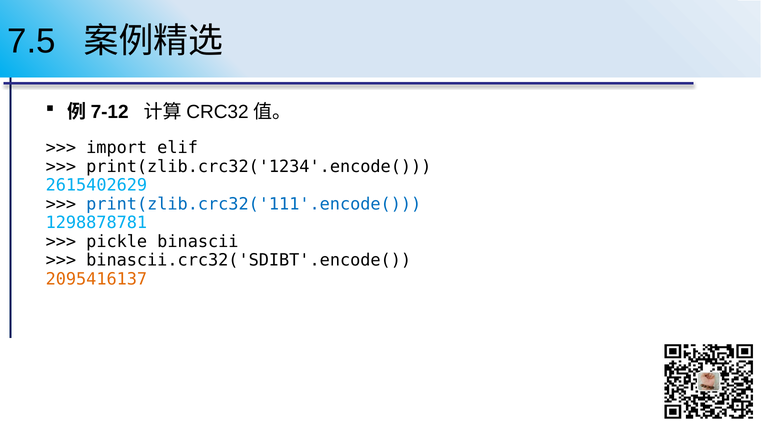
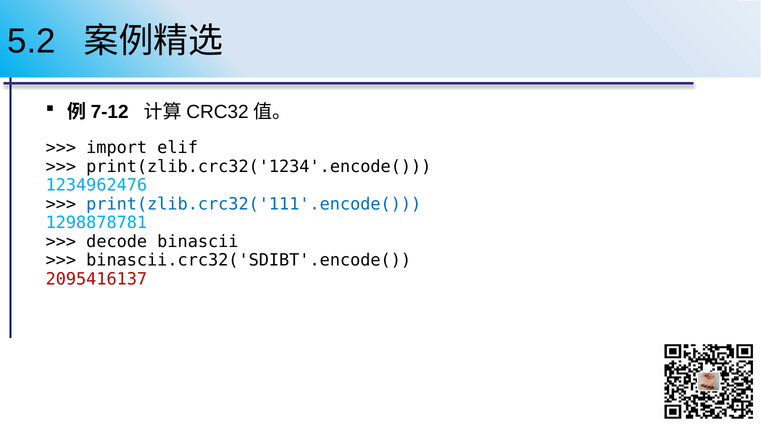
7.5: 7.5 -> 5.2 (32, 41)
2615402629: 2615402629 -> 1234962476 (96, 185)
pickle: pickle -> decode (117, 242)
2095416137 colour: orange -> red (96, 279)
